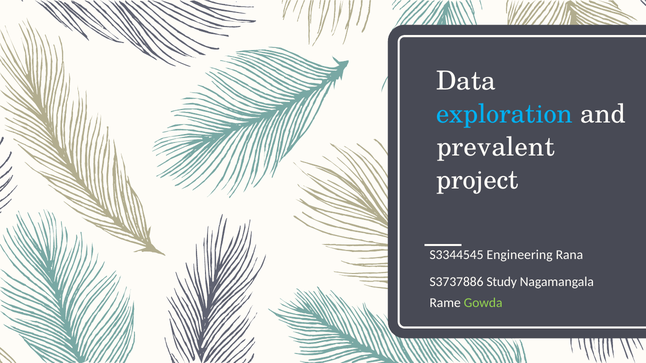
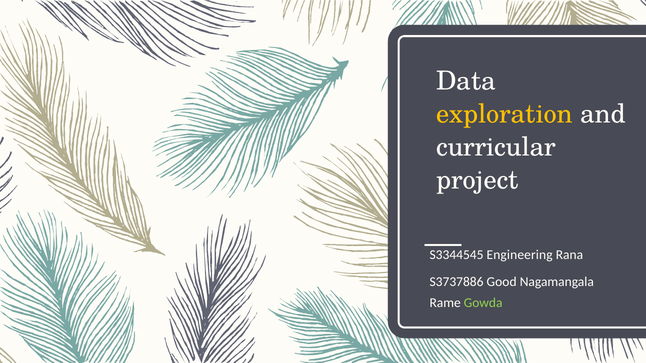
exploration colour: light blue -> yellow (504, 114)
prevalent: prevalent -> curricular (496, 147)
Study: Study -> Good (502, 282)
